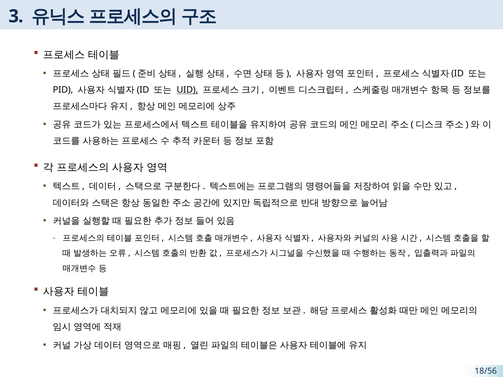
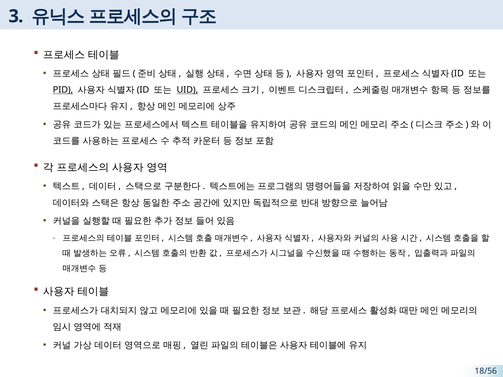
PID underline: none -> present (63, 90)
